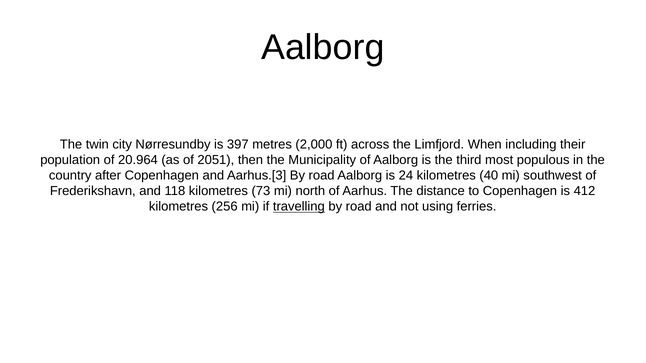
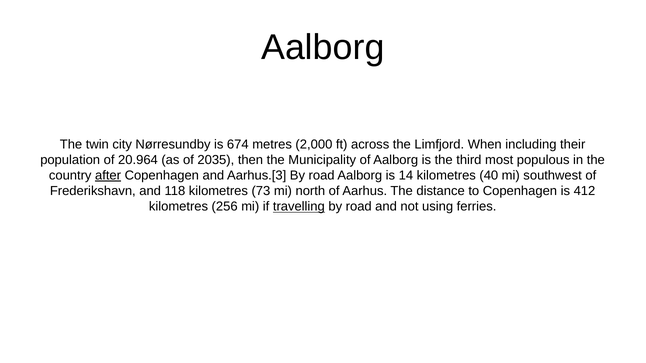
397: 397 -> 674 (238, 144)
2051: 2051 -> 2035 (216, 160)
after underline: none -> present (108, 176)
24: 24 -> 14 (406, 176)
